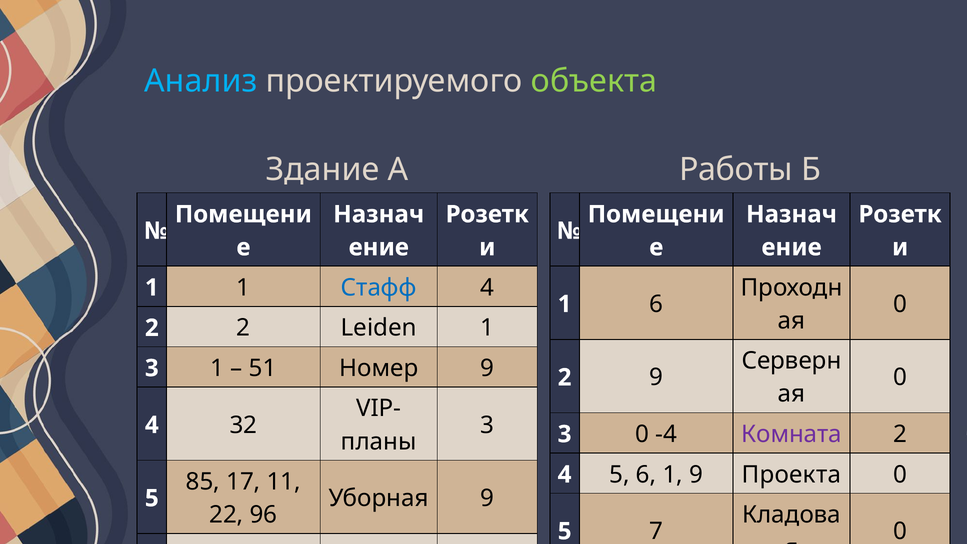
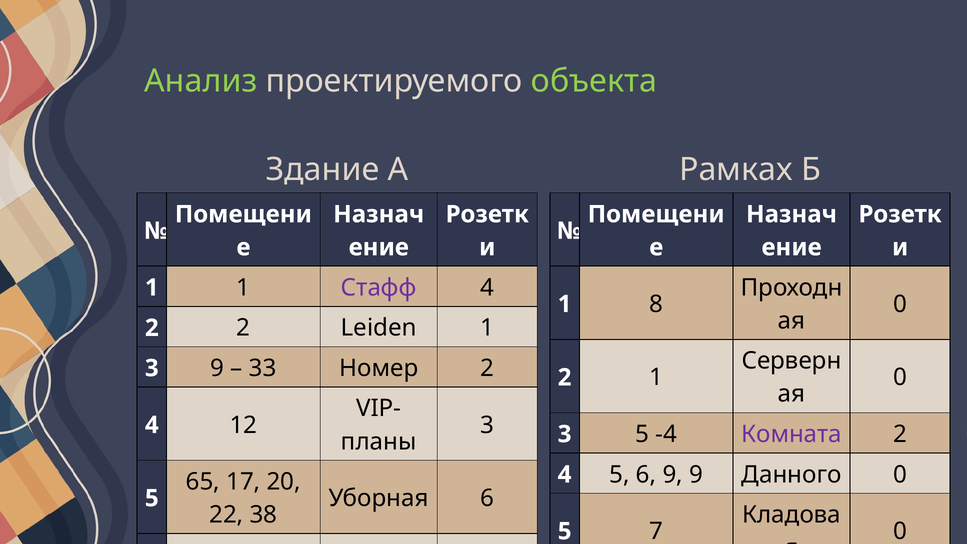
Анализ colour: light blue -> light green (201, 81)
Работы: Работы -> Рамках (736, 169)
Стафф colour: blue -> purple (379, 288)
1 6: 6 -> 8 (656, 304)
3 1: 1 -> 9 (217, 368)
51: 51 -> 33 (263, 368)
Номер 9: 9 -> 2 (487, 368)
2 9: 9 -> 1 (656, 377)
32: 32 -> 12 (243, 425)
0: 0 -> 5 (642, 434)
6 1: 1 -> 9 (673, 474)
Проекта: Проекта -> Данного (792, 474)
85: 85 -> 65 (203, 482)
17 11: 11 -> 20 (284, 482)
Уборная 9: 9 -> 6 (487, 498)
96: 96 -> 38 (264, 515)
